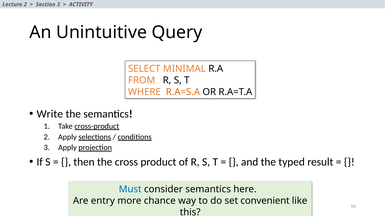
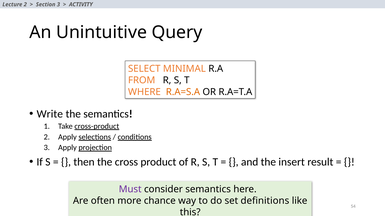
typed: typed -> insert (292, 162)
Must colour: blue -> purple (130, 190)
entry: entry -> often (103, 201)
convenient: convenient -> definitions (265, 201)
